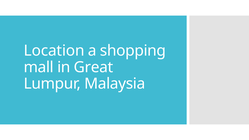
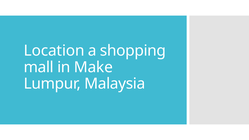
Great: Great -> Make (93, 67)
